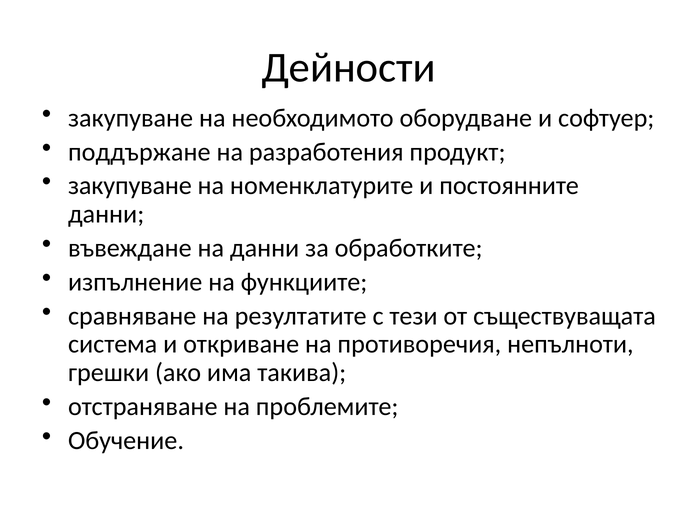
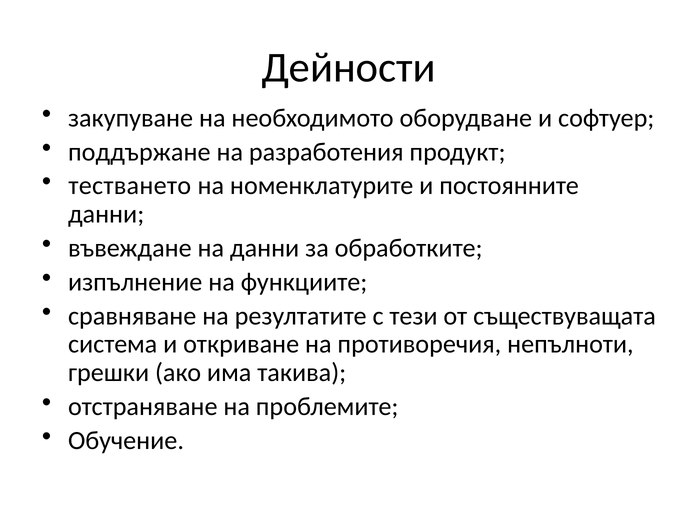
закупуване: закупуване -> тестването (130, 186)
